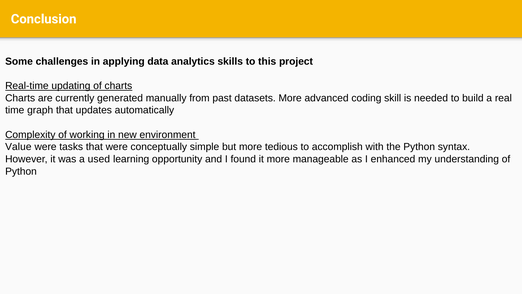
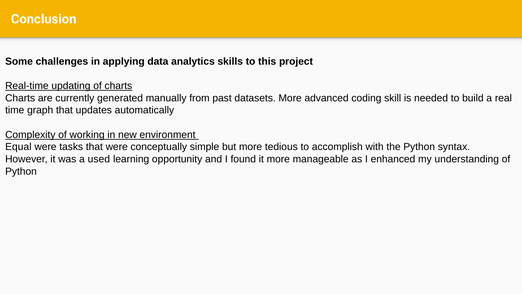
Value: Value -> Equal (18, 147)
